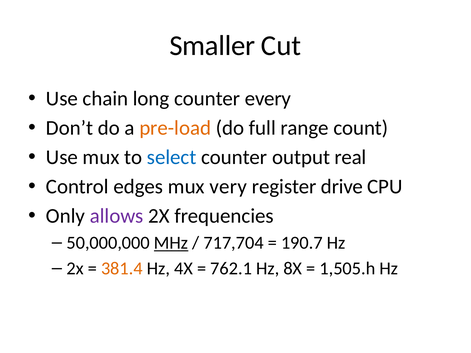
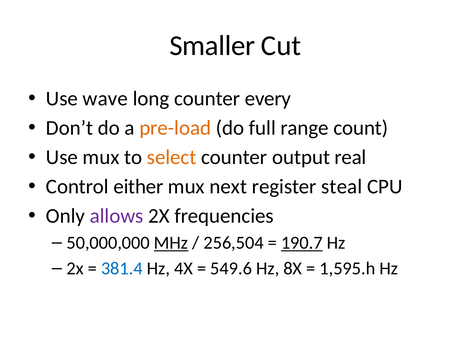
chain: chain -> wave (105, 99)
select colour: blue -> orange (172, 157)
edges: edges -> either (138, 187)
very: very -> next (228, 187)
drive: drive -> steal (342, 187)
717,704: 717,704 -> 256,504 (234, 243)
190.7 underline: none -> present (302, 243)
381.4 colour: orange -> blue (122, 269)
762.1: 762.1 -> 549.6 (231, 269)
1,505.h: 1,505.h -> 1,595.h (347, 269)
